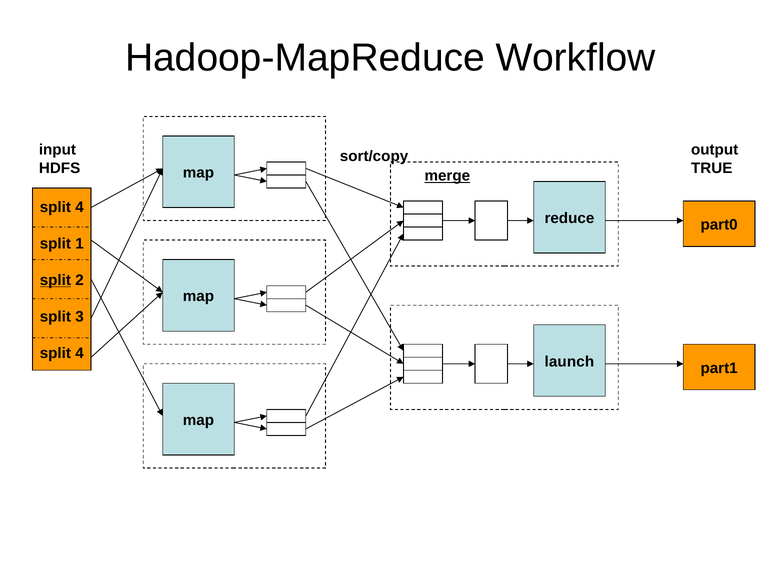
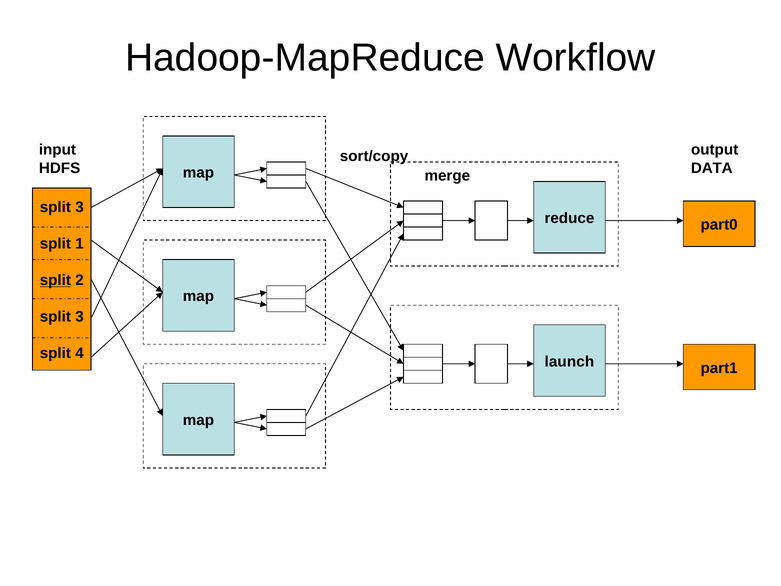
TRUE: TRUE -> DATA (712, 168)
merge underline: present -> none (447, 176)
4: 4 -> 3 (79, 207)
